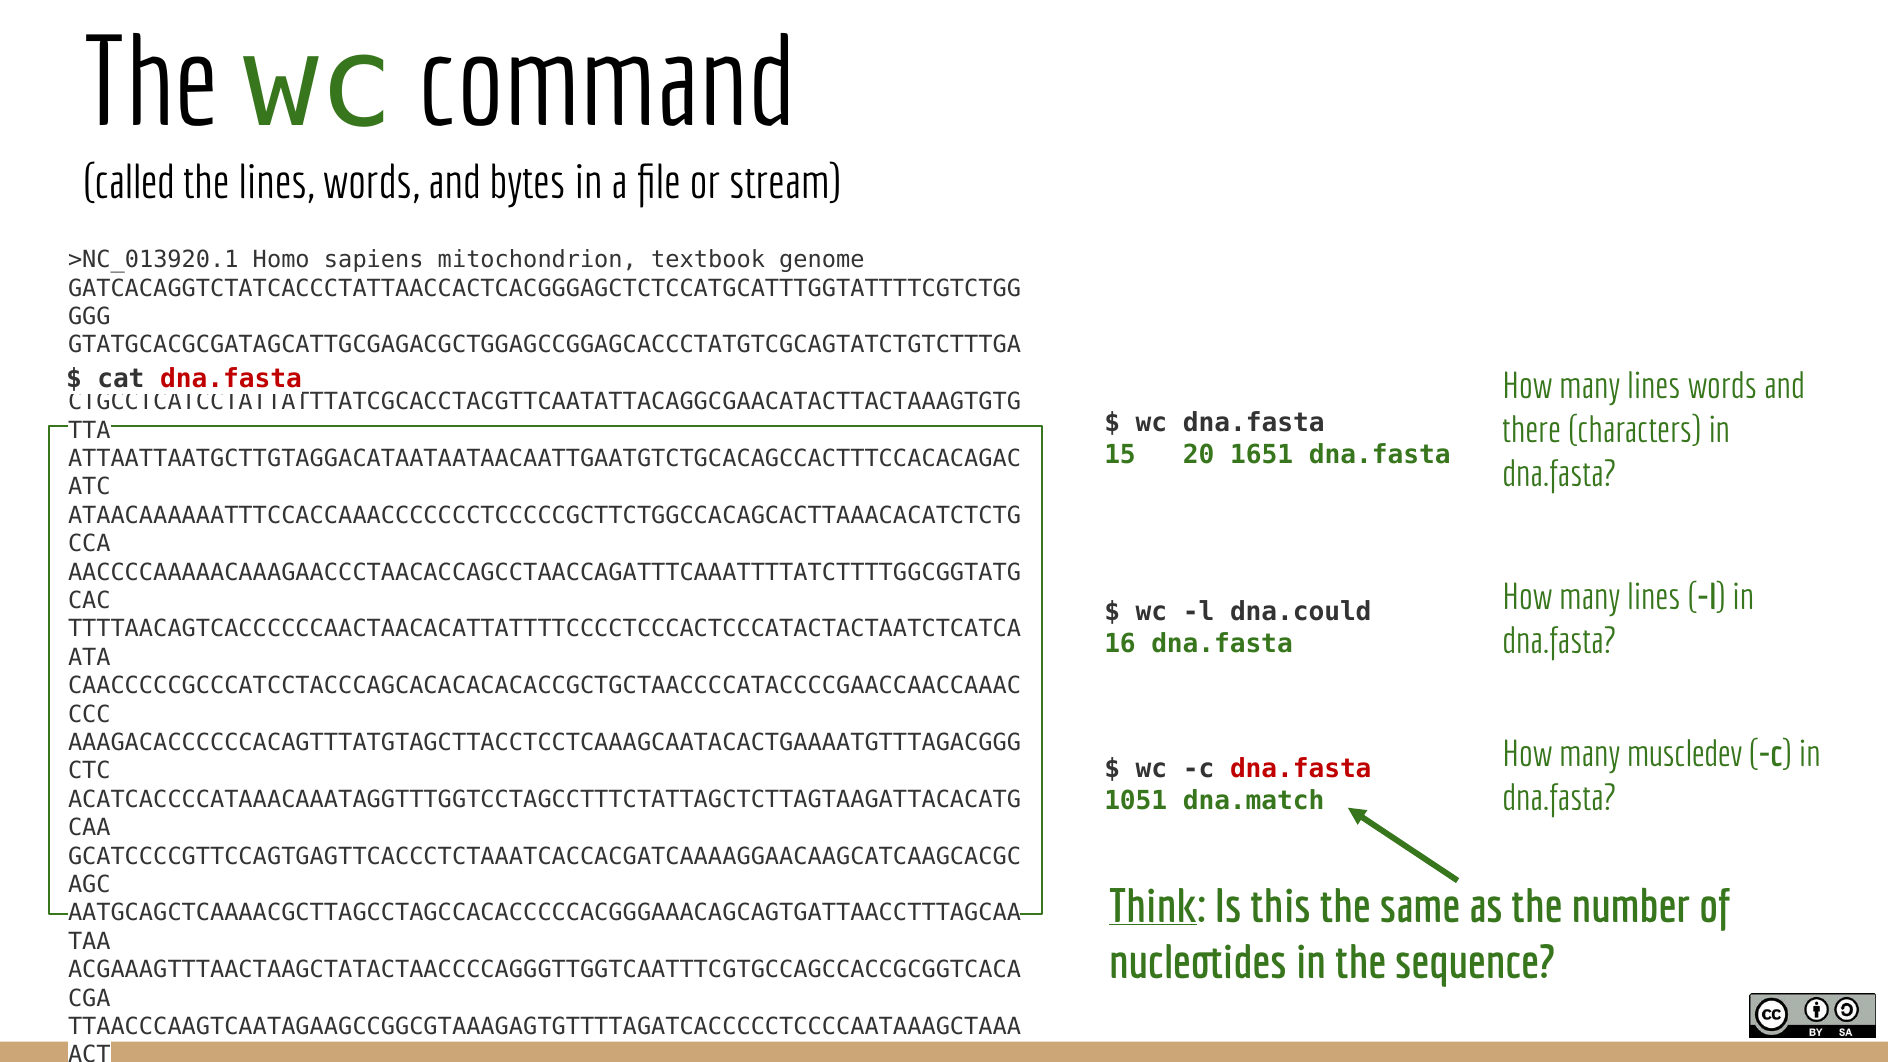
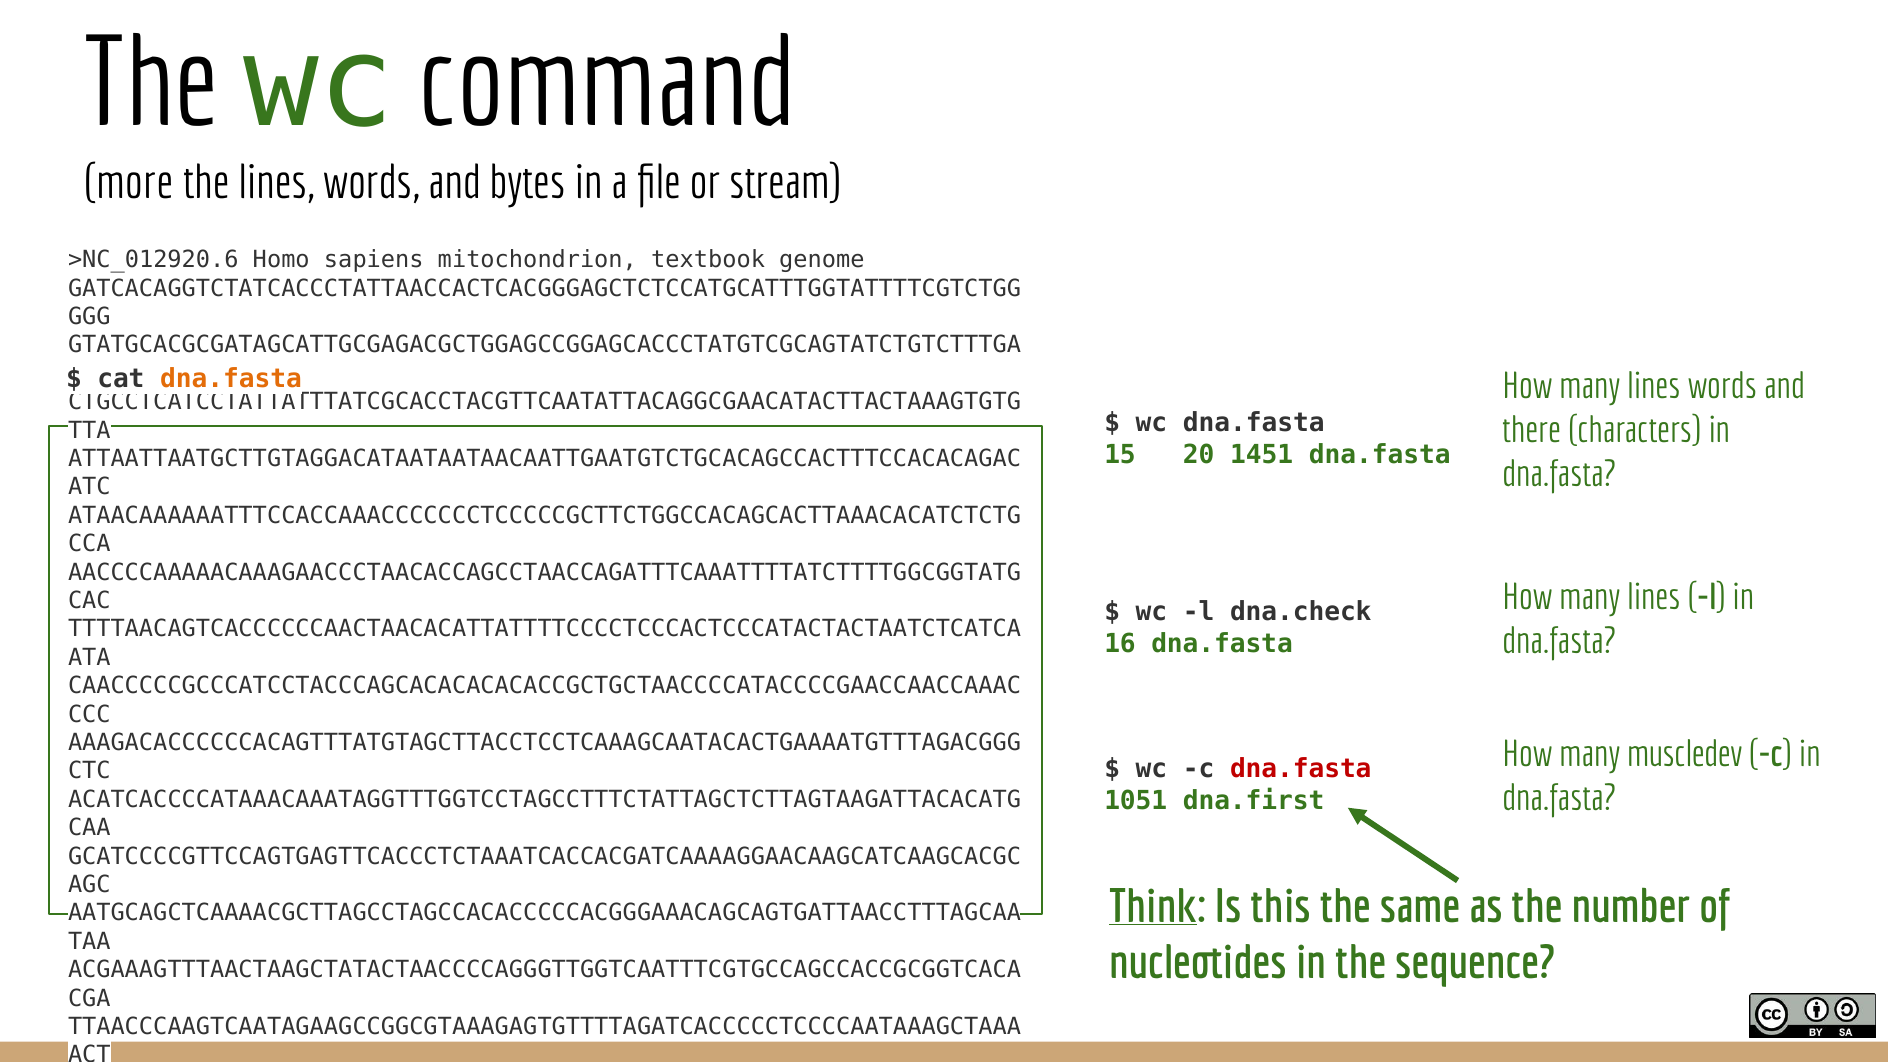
called: called -> more (129, 183)
>NC_013920.1: >NC_013920.1 -> >NC_012920.6 (153, 260)
dna.fasta colour: red -> orange (231, 379)
1651: 1651 -> 1451 (1262, 455)
dna.could: dna.could -> dna.check (1301, 612)
dna.match: dna.match -> dna.first (1254, 801)
